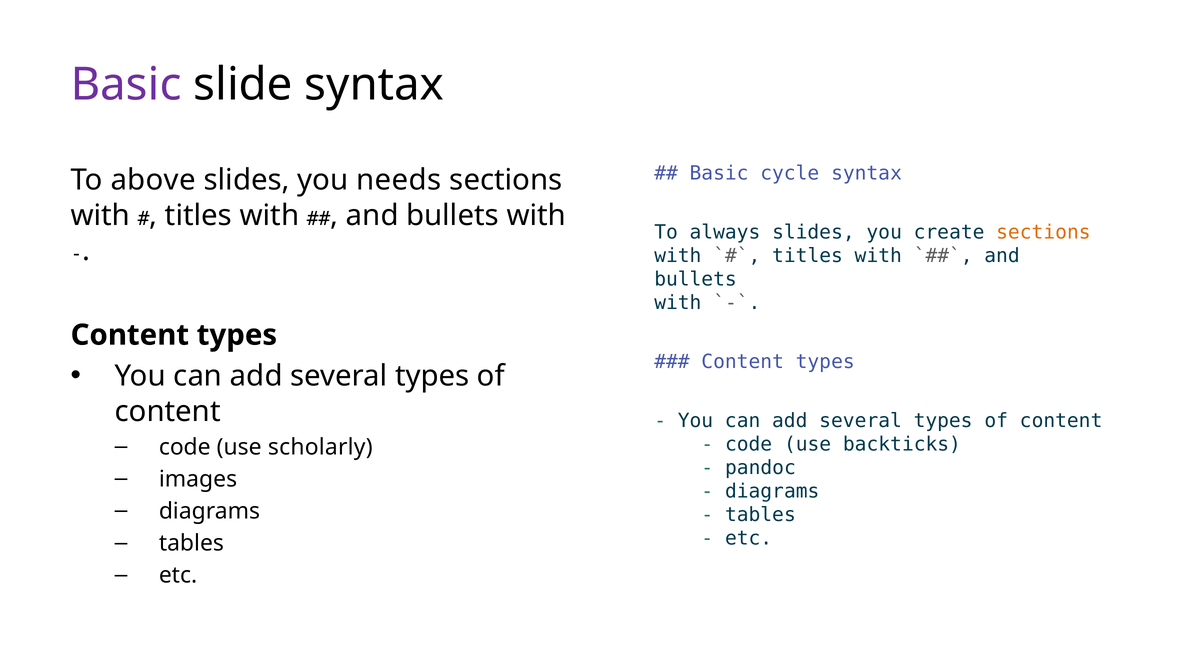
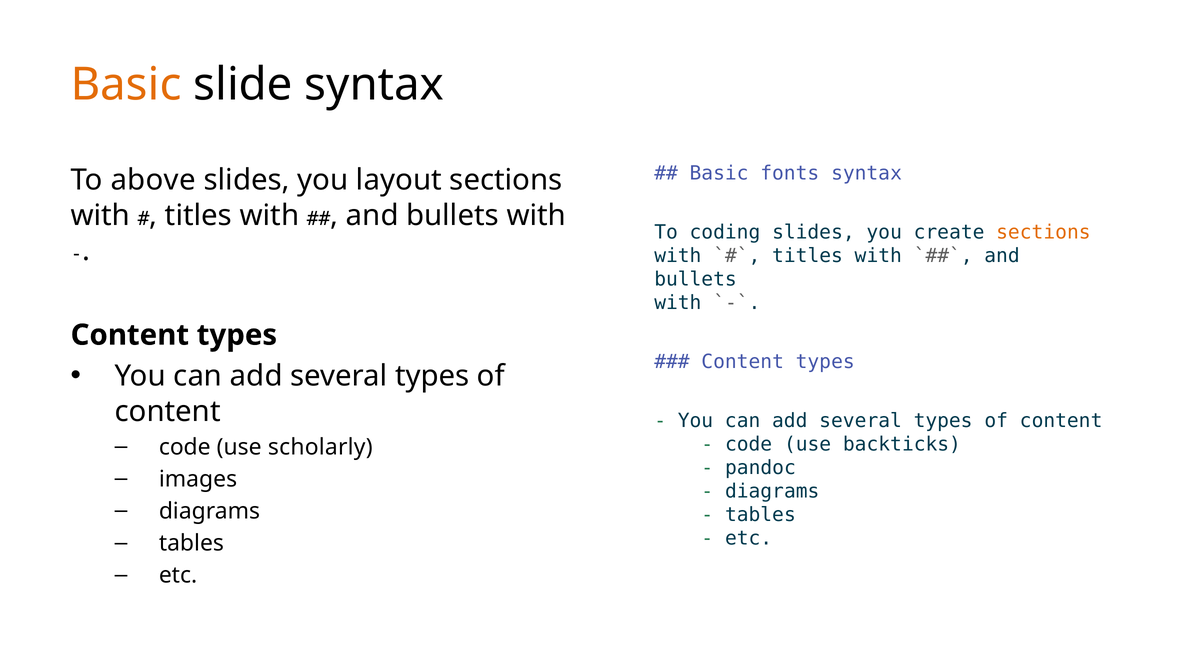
Basic colour: purple -> orange (126, 85)
cycle: cycle -> fonts (790, 174)
needs: needs -> layout (399, 180)
always: always -> coding (725, 232)
